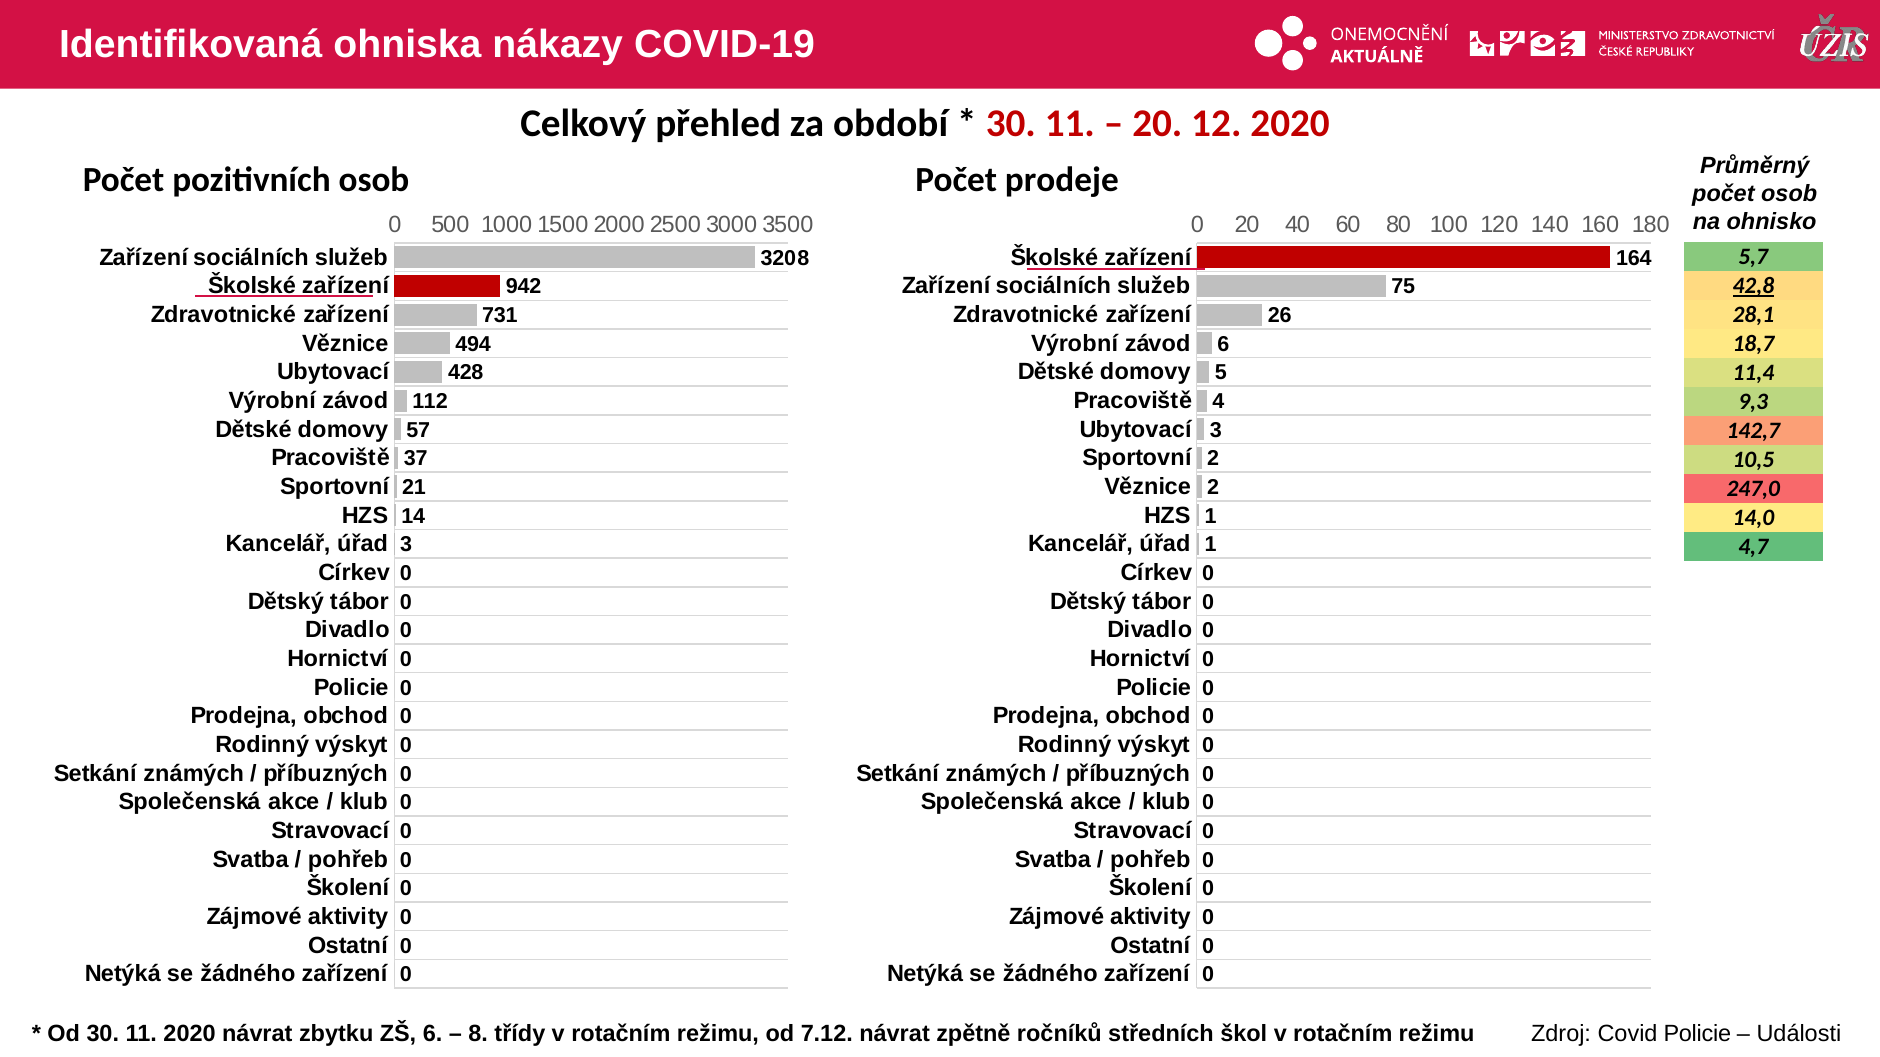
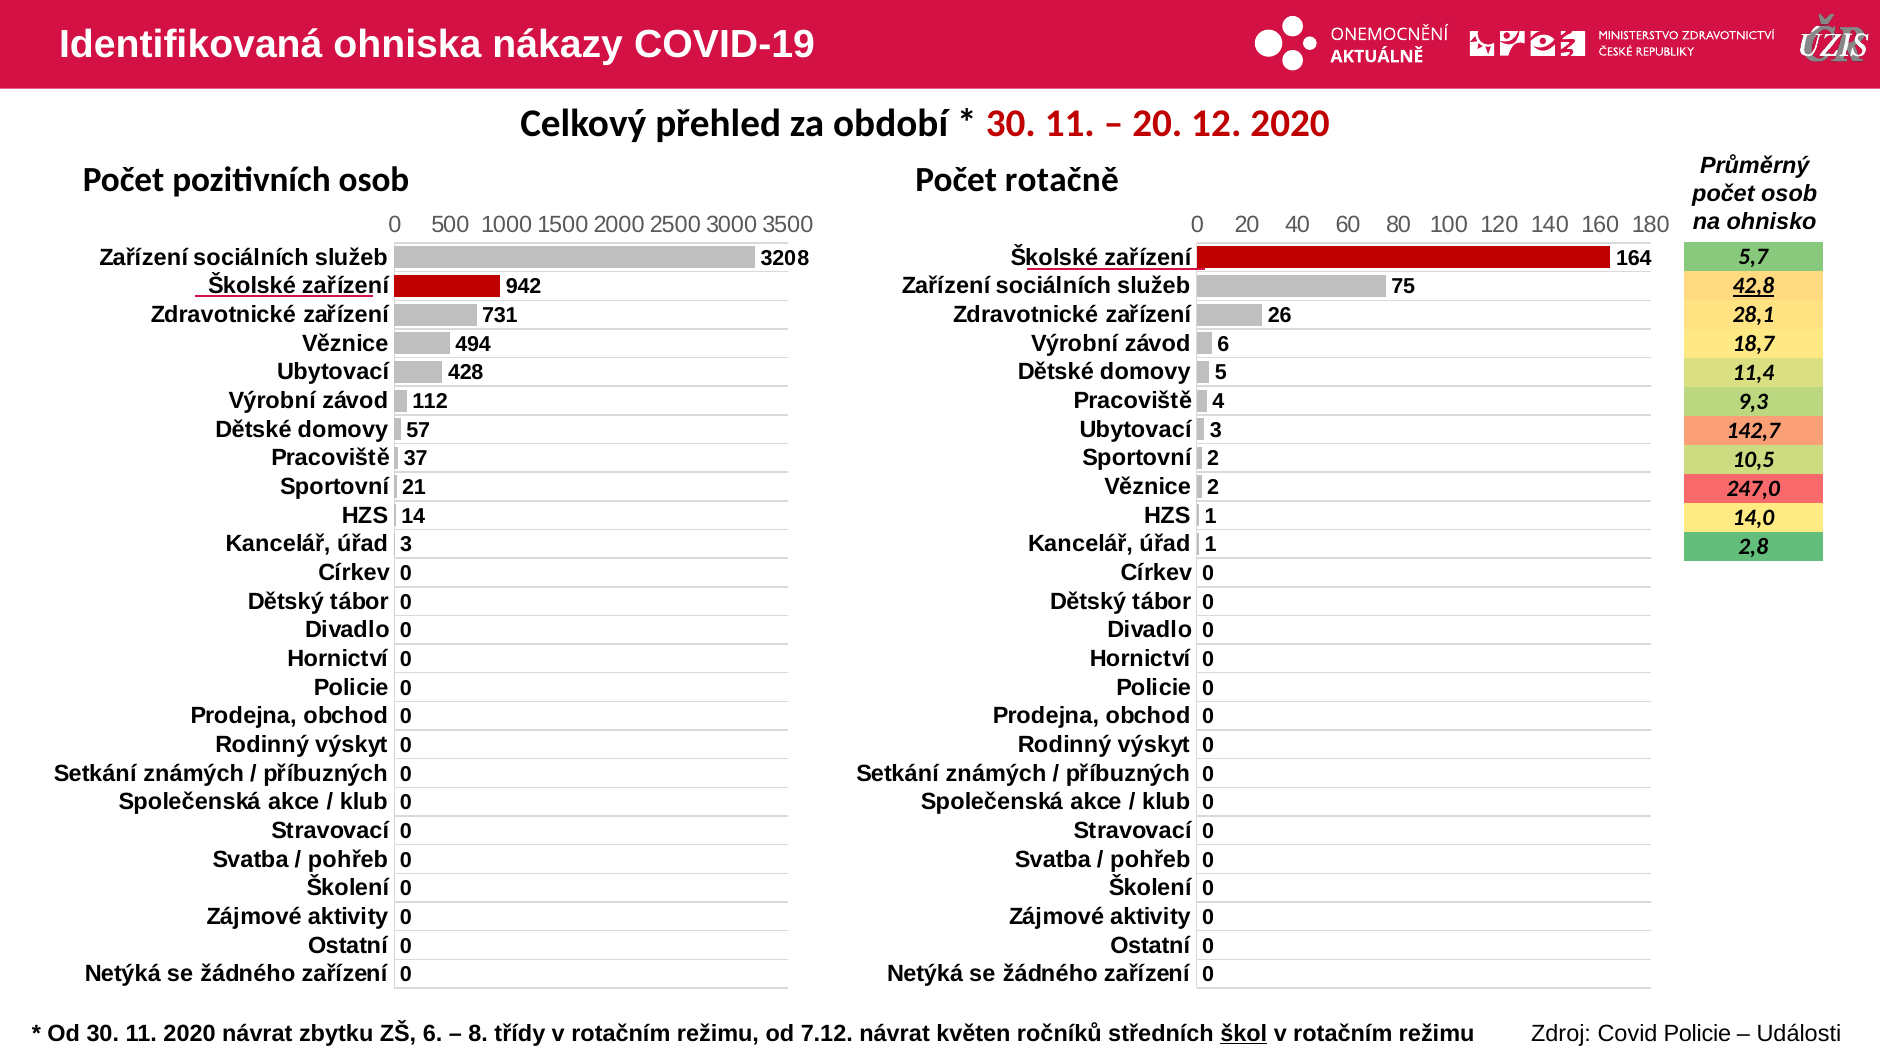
prodeje: prodeje -> rotačně (1062, 180)
4,7: 4,7 -> 2,8 (1753, 547)
zpětně: zpětně -> květen (973, 1034)
škol underline: none -> present (1244, 1034)
